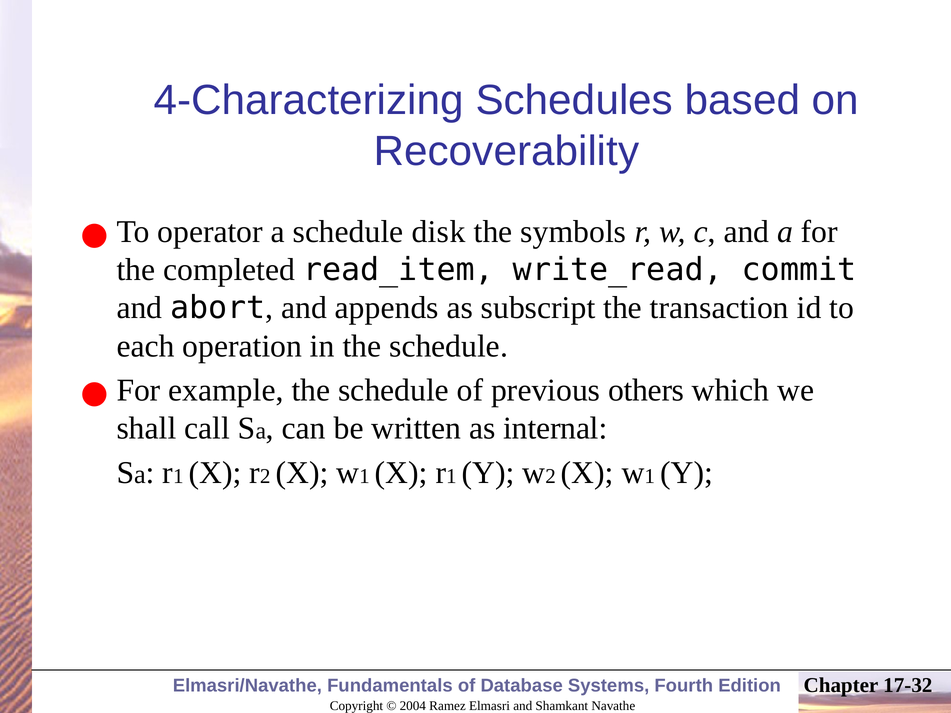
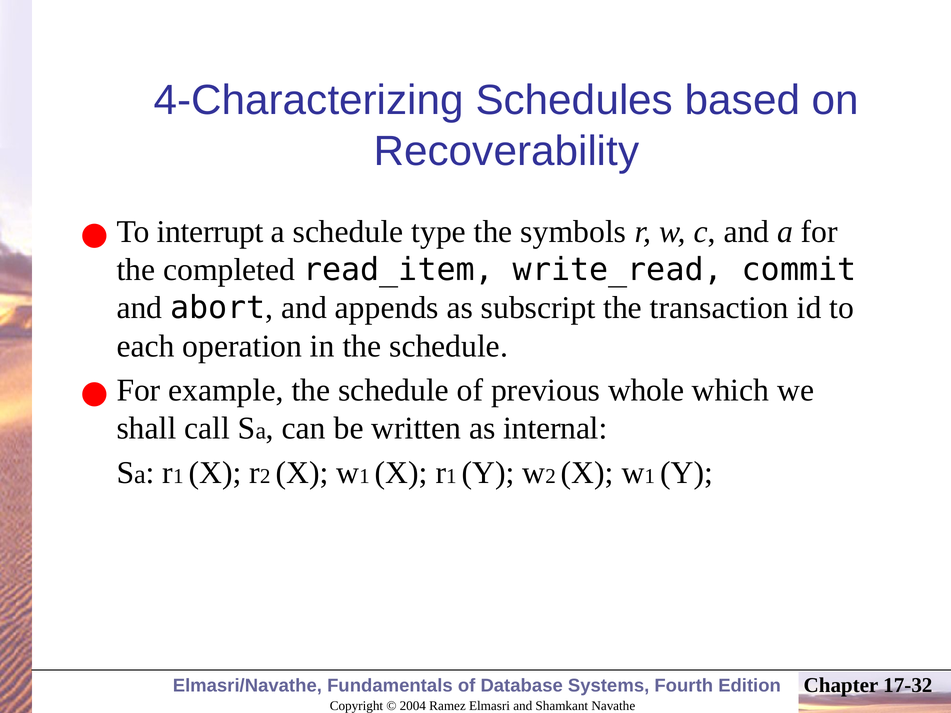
operator: operator -> interrupt (210, 232)
disk: disk -> type (439, 232)
others: others -> whole (646, 391)
